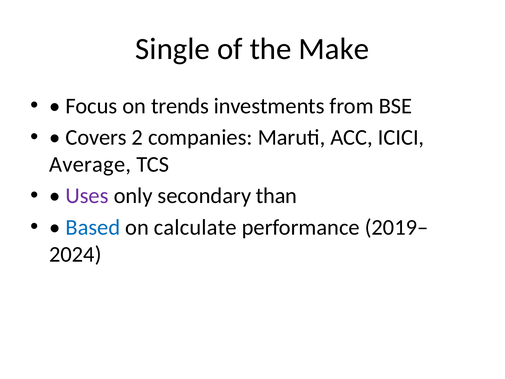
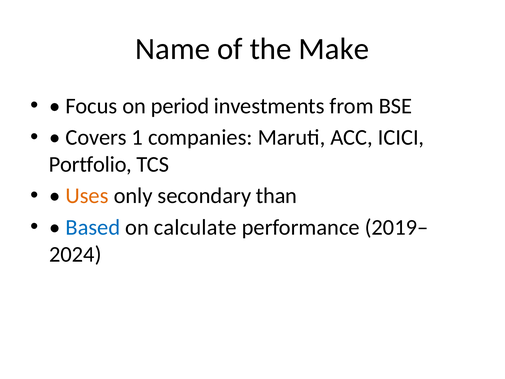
Single: Single -> Name (173, 49)
trends: trends -> period (180, 106)
2: 2 -> 1 (137, 137)
Average: Average -> Portfolio (90, 164)
Uses colour: purple -> orange (87, 196)
